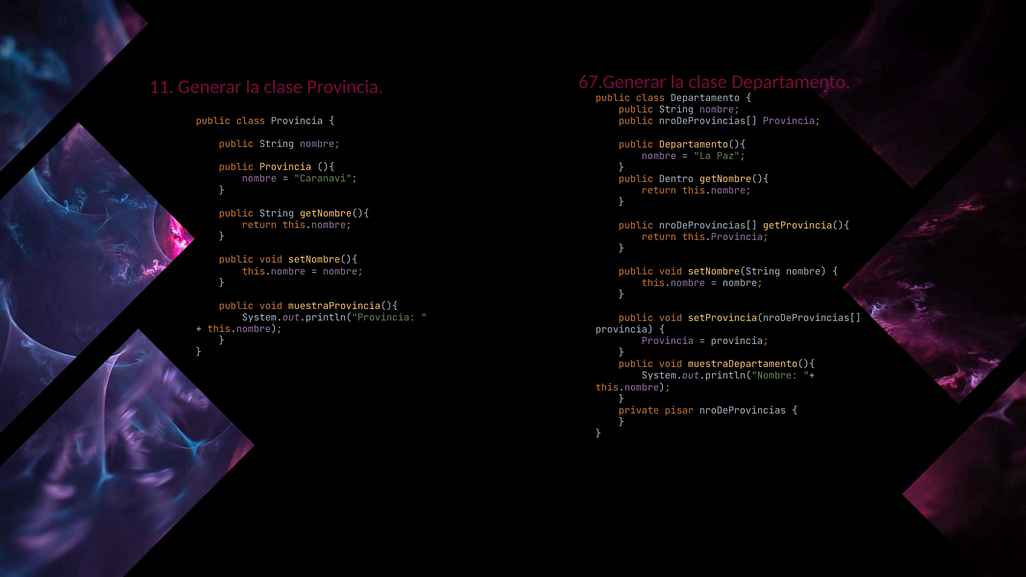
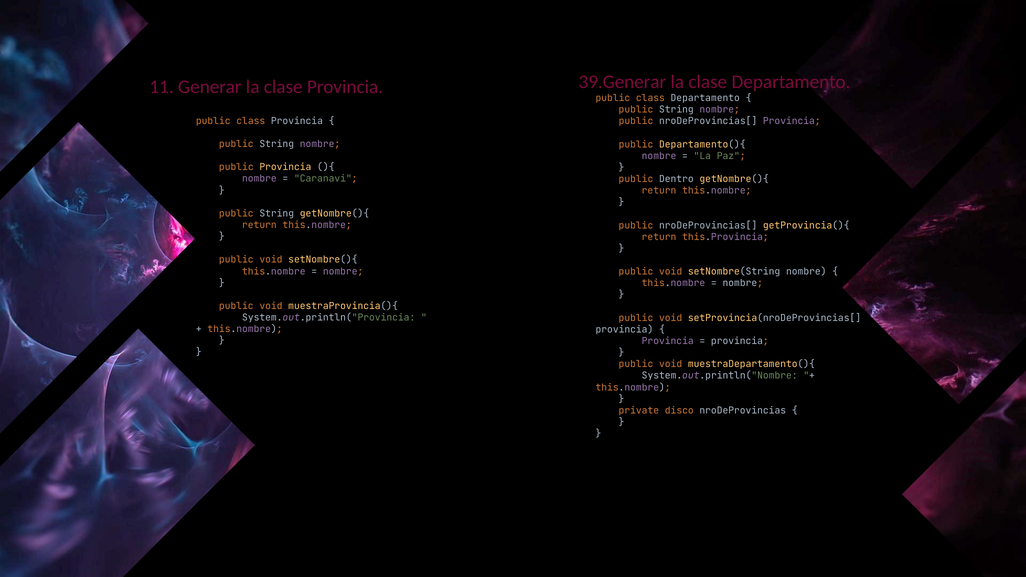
67.Generar: 67.Generar -> 39.Generar (622, 82)
pisar: pisar -> disco (679, 411)
